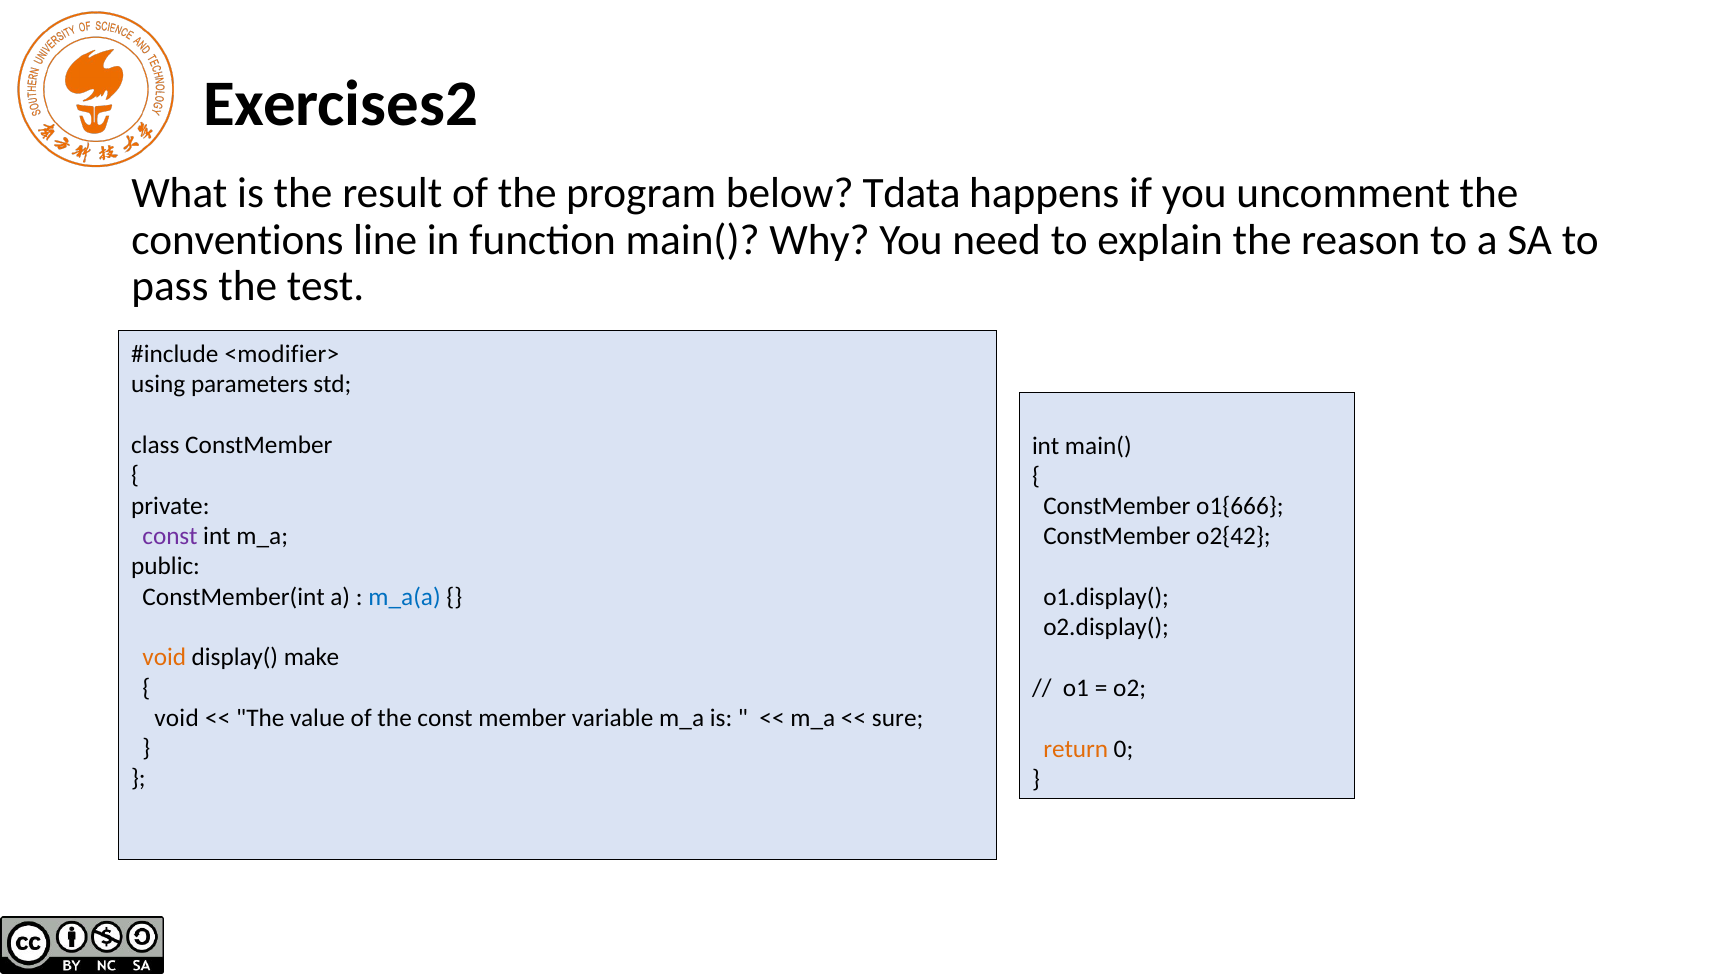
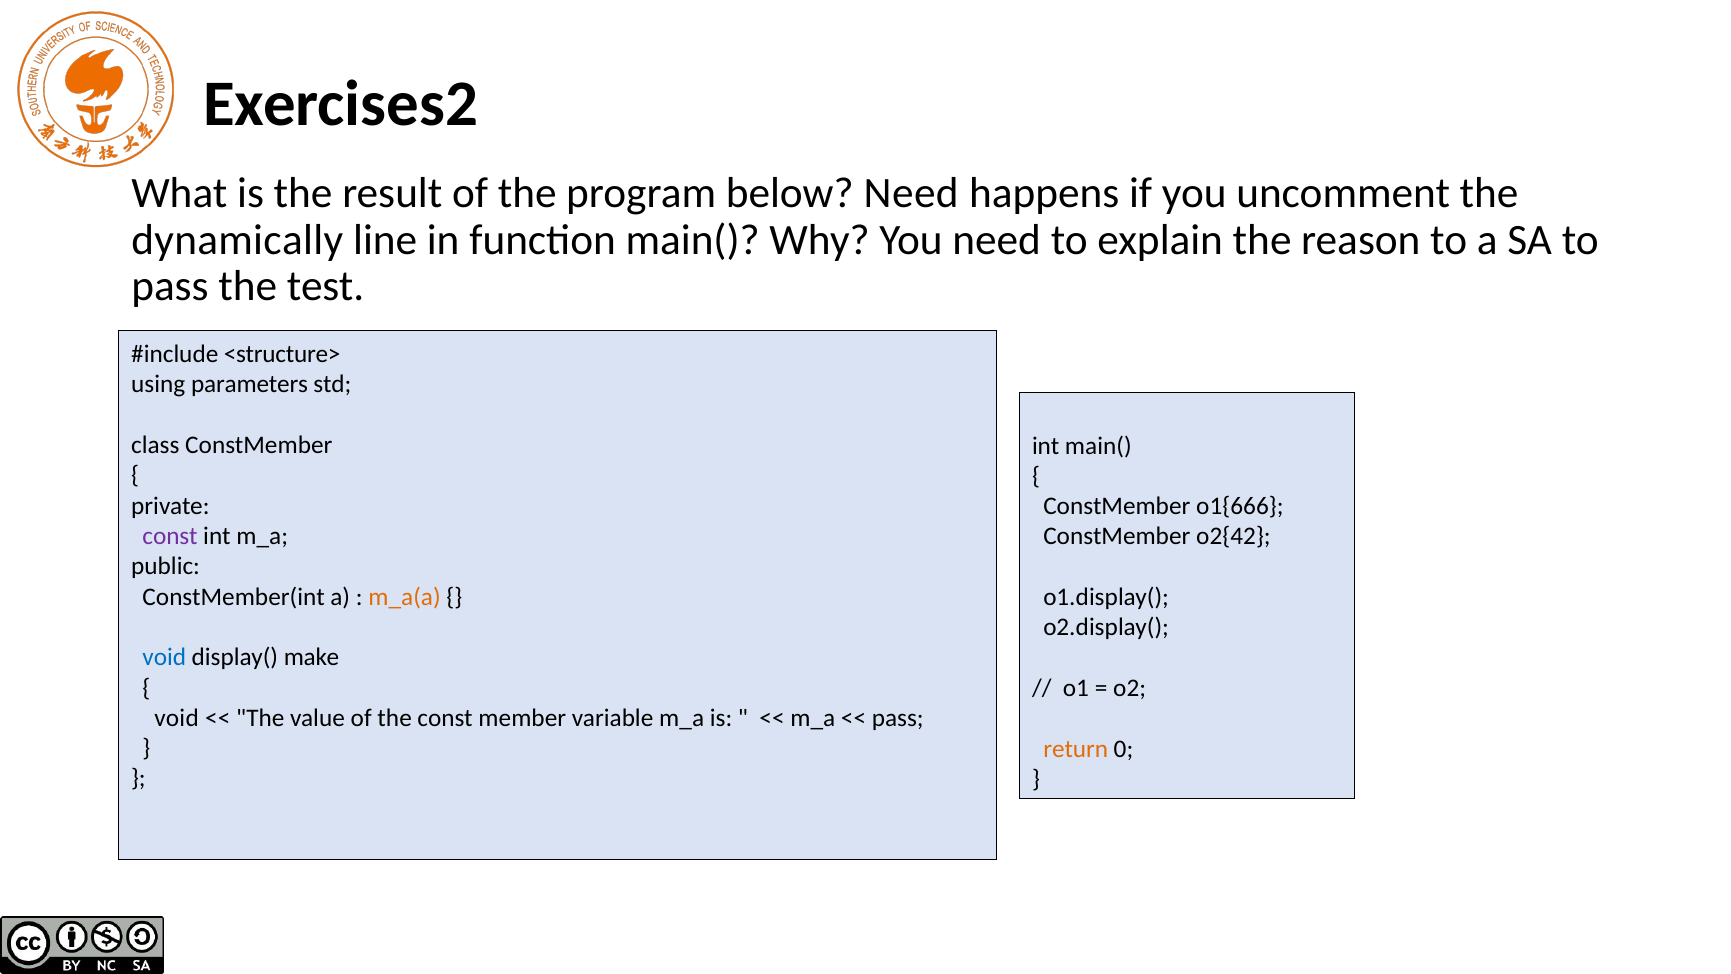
below Tdata: Tdata -> Need (911, 193)
conventions: conventions -> dynamically (237, 240)
<modifier>: <modifier> -> <structure> (282, 354)
m_a(a colour: blue -> orange (405, 597)
void colour: orange -> blue (164, 657)
sure: sure -> pass (898, 718)
